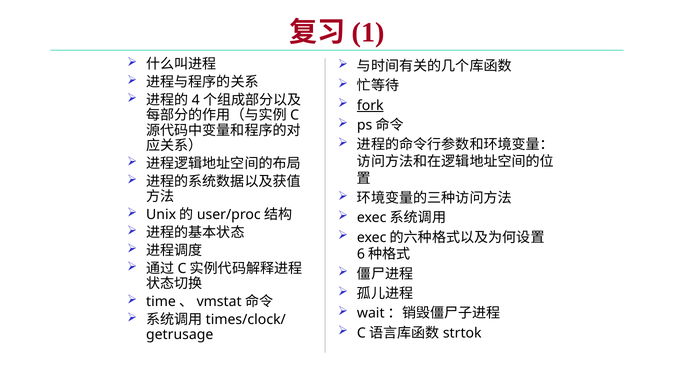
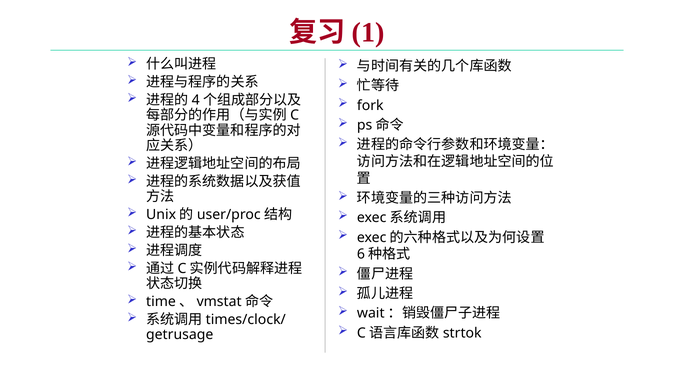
fork underline: present -> none (370, 105)
